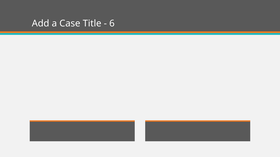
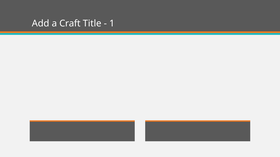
Case: Case -> Craft (70, 24)
6: 6 -> 1 (112, 24)
